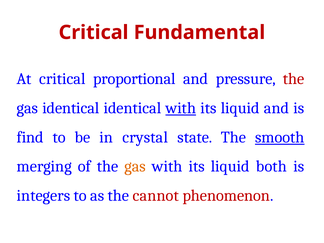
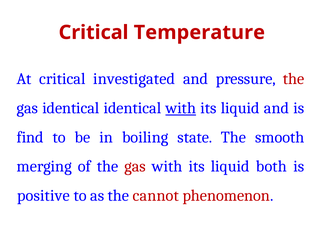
Fundamental: Fundamental -> Temperature (199, 32)
proportional: proportional -> investigated (134, 79)
crystal: crystal -> boiling (145, 137)
smooth underline: present -> none (280, 137)
gas colour: orange -> red (135, 166)
integers: integers -> positive (43, 196)
